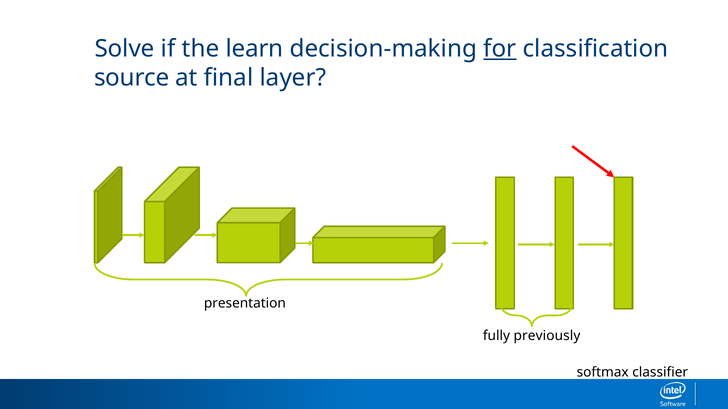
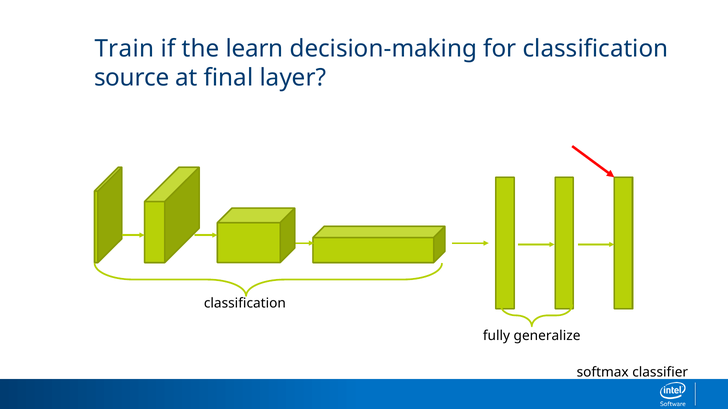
Solve: Solve -> Train (124, 49)
for underline: present -> none (500, 49)
presentation: presentation -> classification (245, 304)
previously: previously -> generalize (547, 336)
